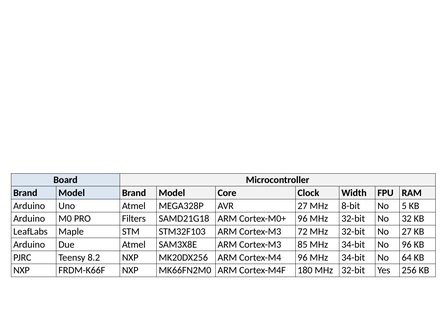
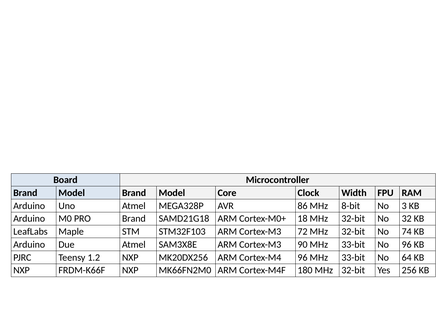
AVR 27: 27 -> 86 (303, 206)
5: 5 -> 3 (404, 206)
PRO Filters: Filters -> Brand (134, 219)
Cortex-M0+ 96: 96 -> 18 (303, 219)
No 27: 27 -> 74 (407, 232)
85: 85 -> 90 (303, 245)
34-bit: 34-bit -> 33-bit (353, 245)
8.2: 8.2 -> 1.2 (94, 258)
96 MHz 34-bit: 34-bit -> 33-bit (353, 258)
